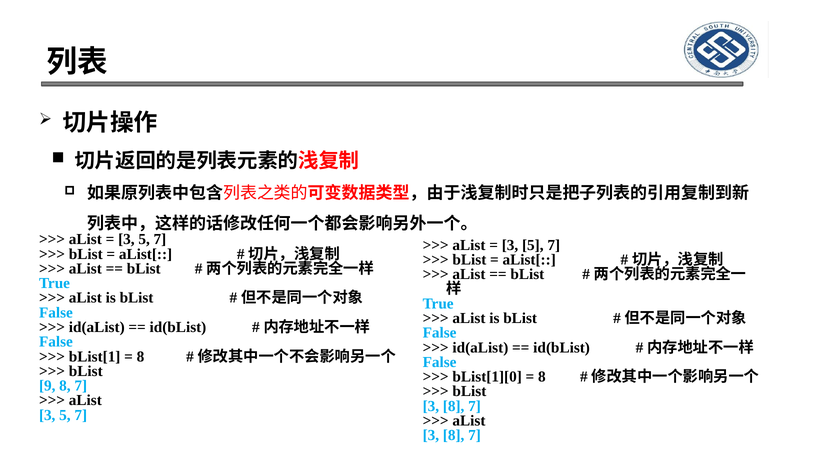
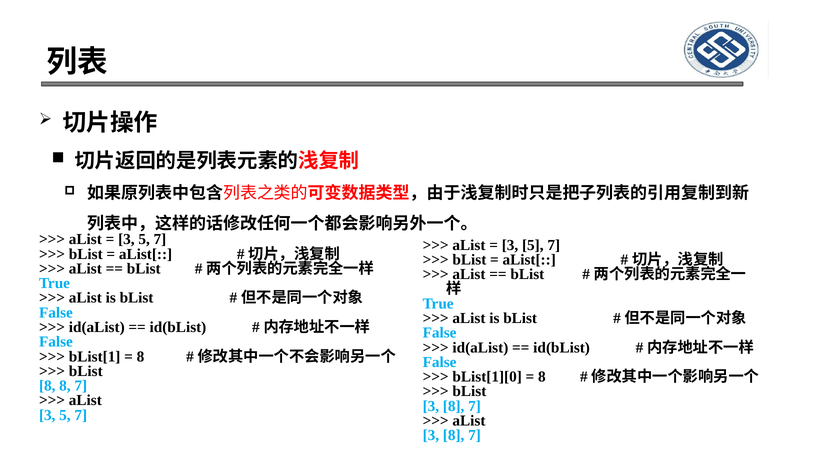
9: 9 -> 8 (47, 386)
